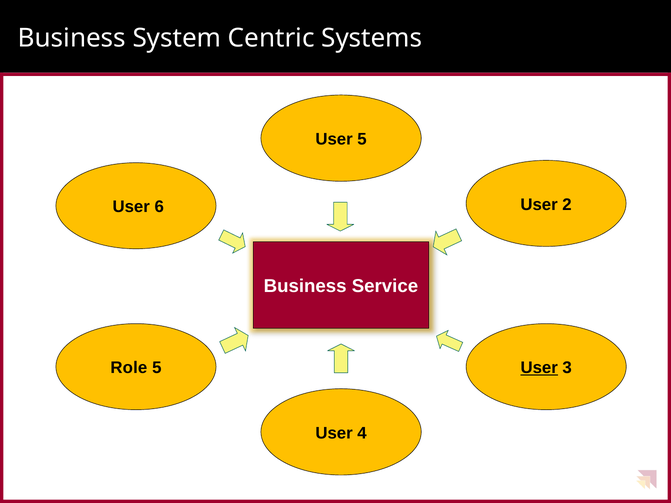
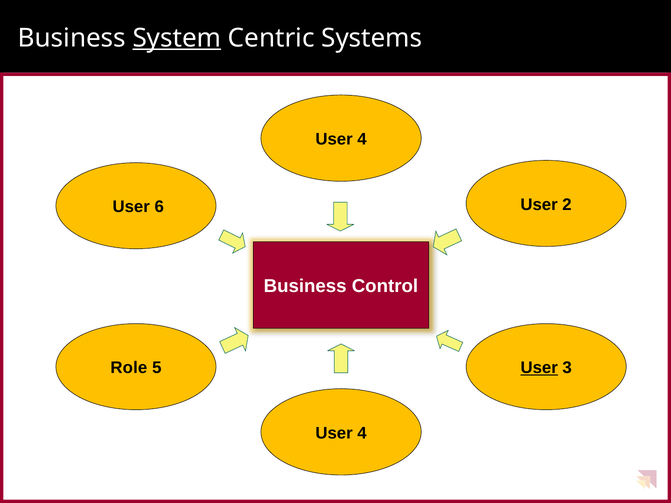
System underline: none -> present (177, 38)
5: 5 -> 4 (362, 139)
Service: Service -> Control (385, 286)
